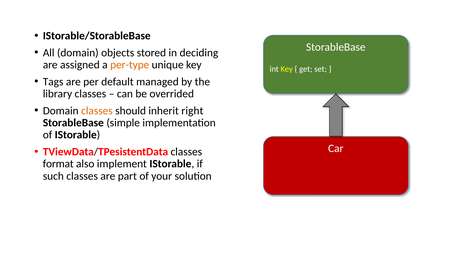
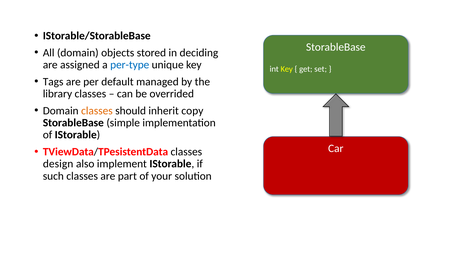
per-type colour: orange -> blue (130, 65)
right: right -> copy (192, 111)
format: format -> design (58, 164)
